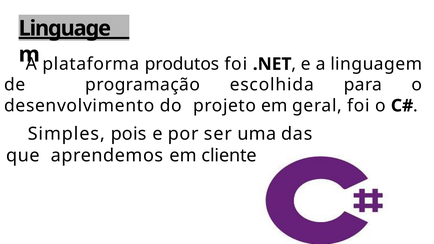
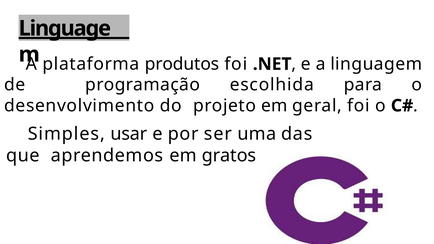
pois: pois -> usar (129, 134)
cliente: cliente -> gratos (229, 156)
